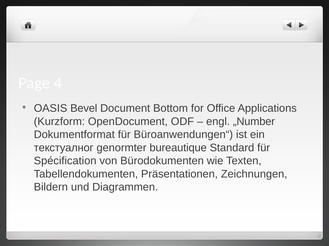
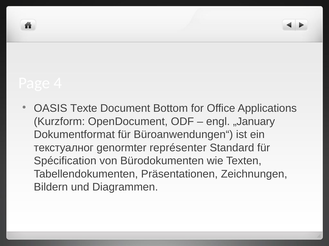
Bevel: Bevel -> Texte (84, 109)
„Number: „Number -> „January (254, 122)
bureautique: bureautique -> représenter (178, 148)
